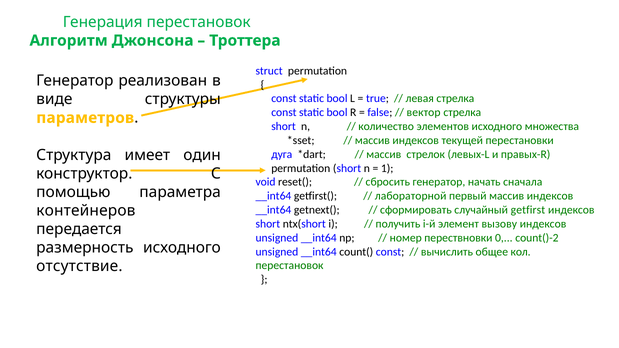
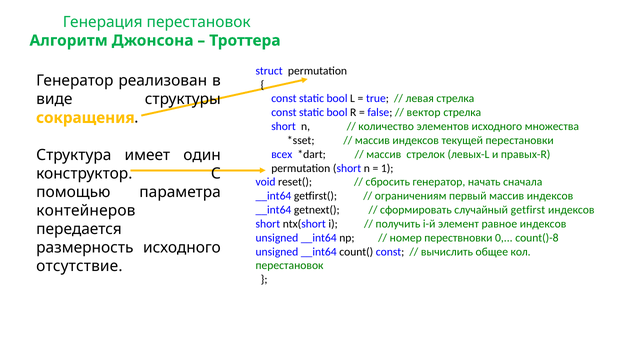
параметров: параметров -> сокращения (85, 118)
дуга: дуга -> всех (282, 154)
лабораторной: лабораторной -> ограничениям (411, 196)
вызову: вызову -> равное (499, 224)
count()-2: count()-2 -> count()-8 (537, 238)
